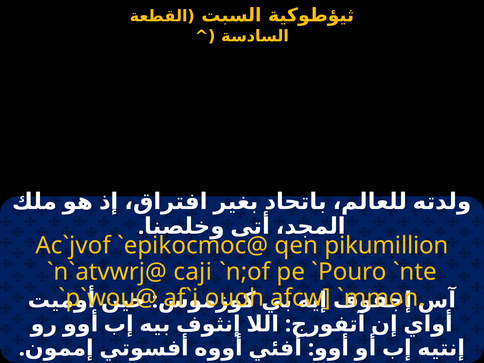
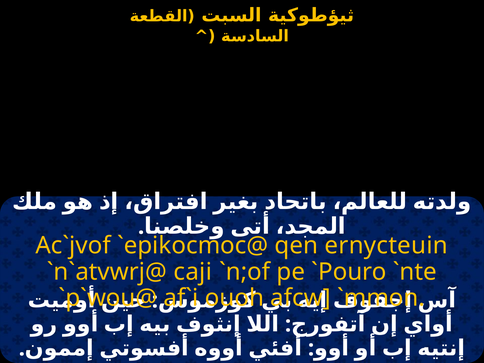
pikumillion: pikumillion -> ernycteuin (386, 246)
